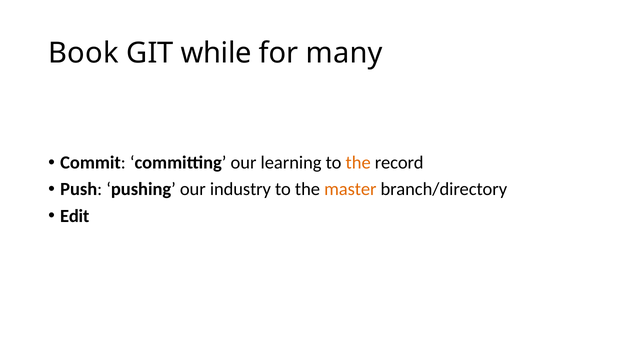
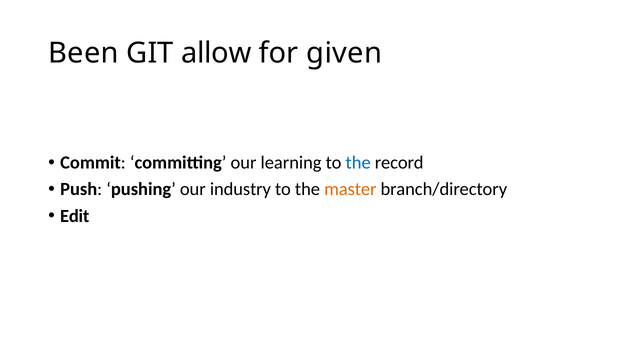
Book: Book -> Been (83, 53)
while: while -> allow (216, 53)
many: many -> given (344, 53)
the colour: orange -> blue (358, 163)
